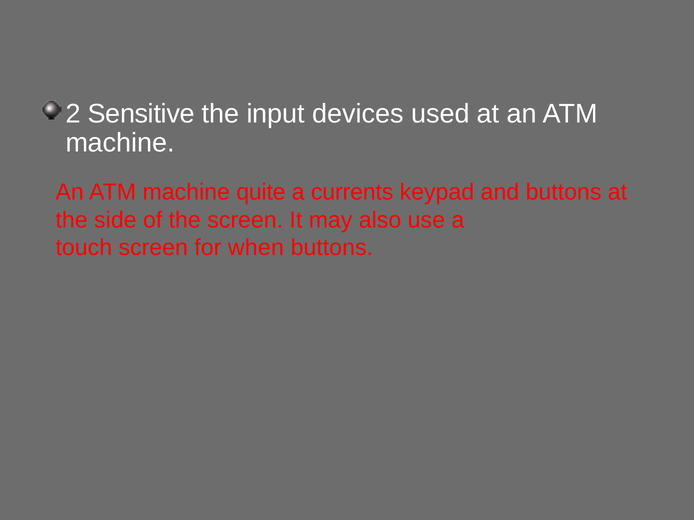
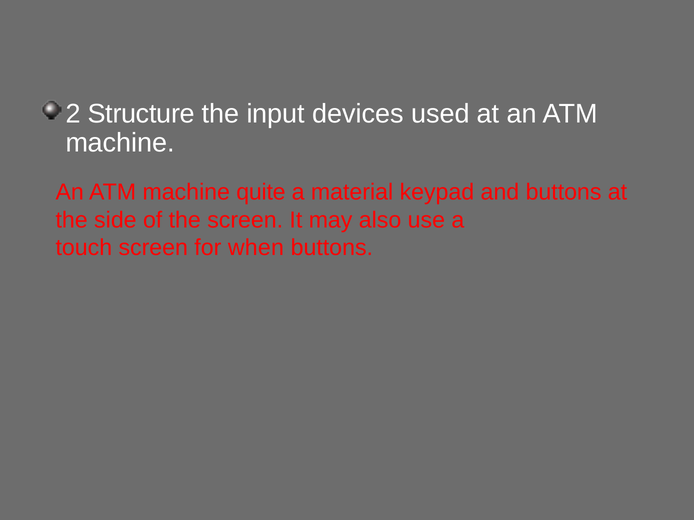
Sensitive: Sensitive -> Structure (141, 114)
currents: currents -> material (352, 192)
